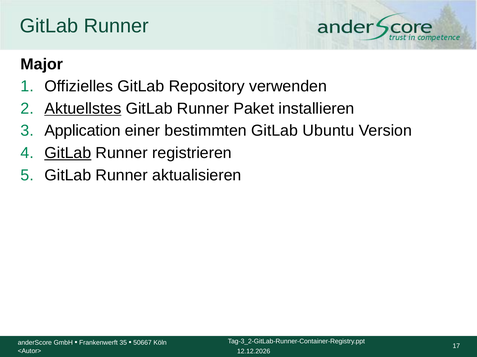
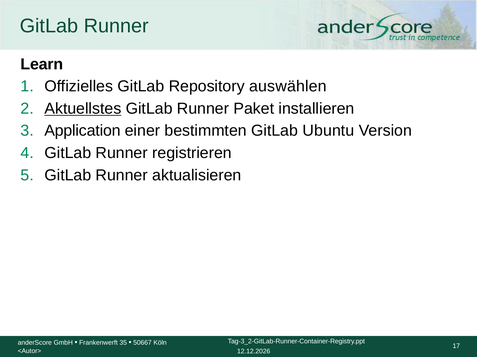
Major: Major -> Learn (42, 64)
verwenden: verwenden -> auswählen (288, 86)
GitLab underline: present -> none (68, 153)
